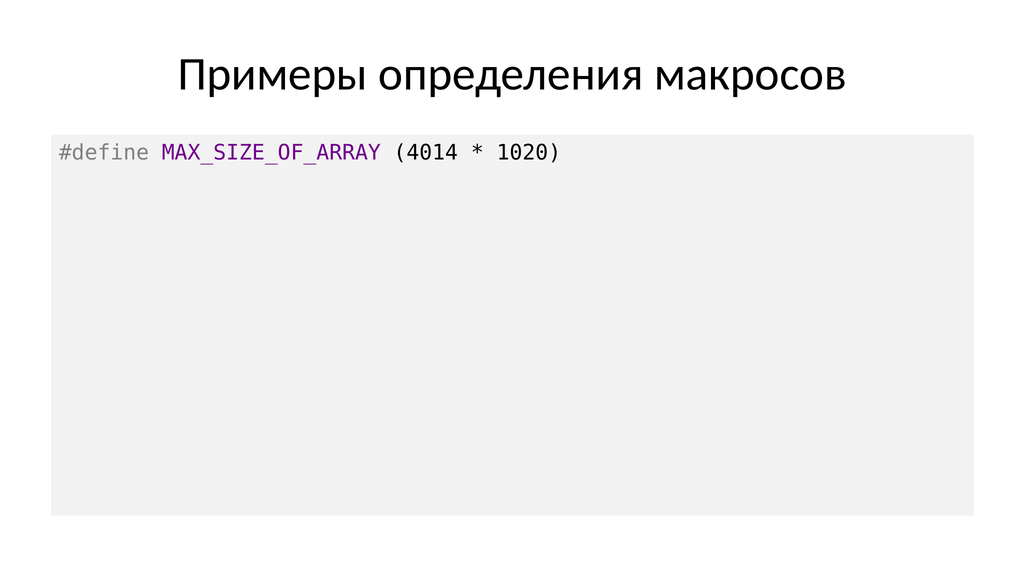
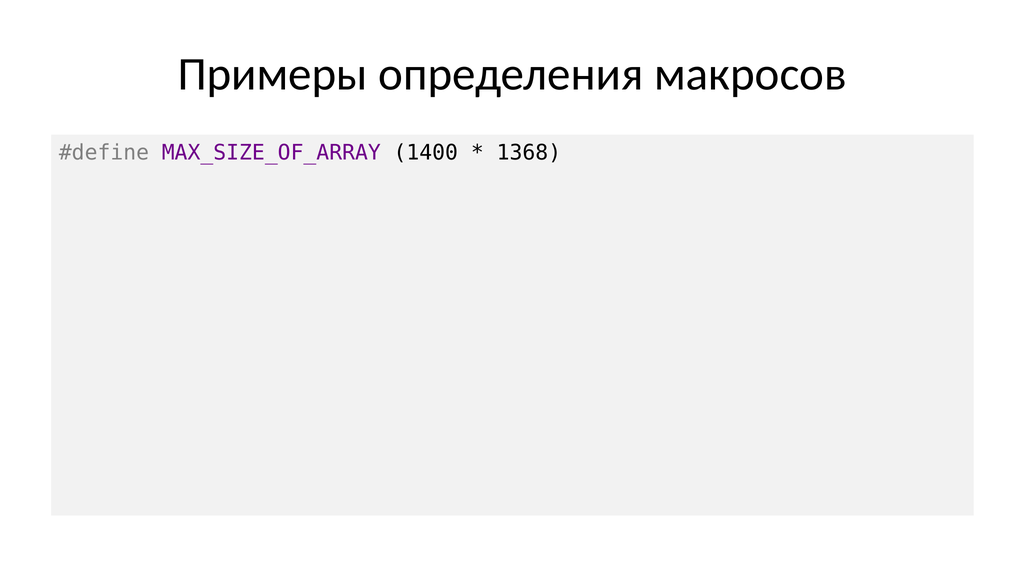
4014: 4014 -> 1400 (426, 153)
1020: 1020 -> 1368 (529, 153)
